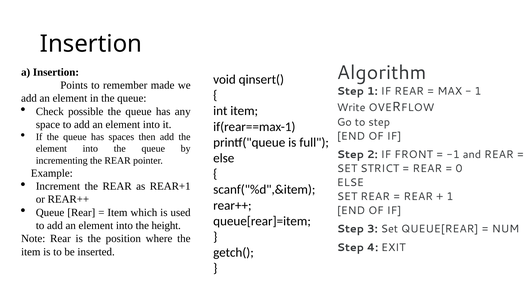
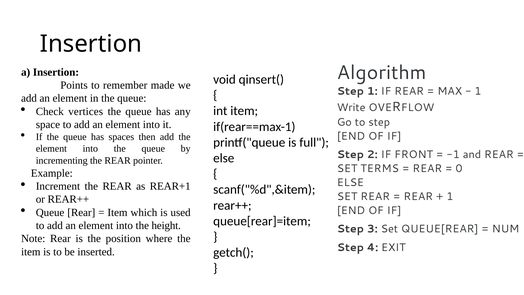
possible: possible -> vertices (86, 111)
STRICT: STRICT -> TERMS (380, 168)
